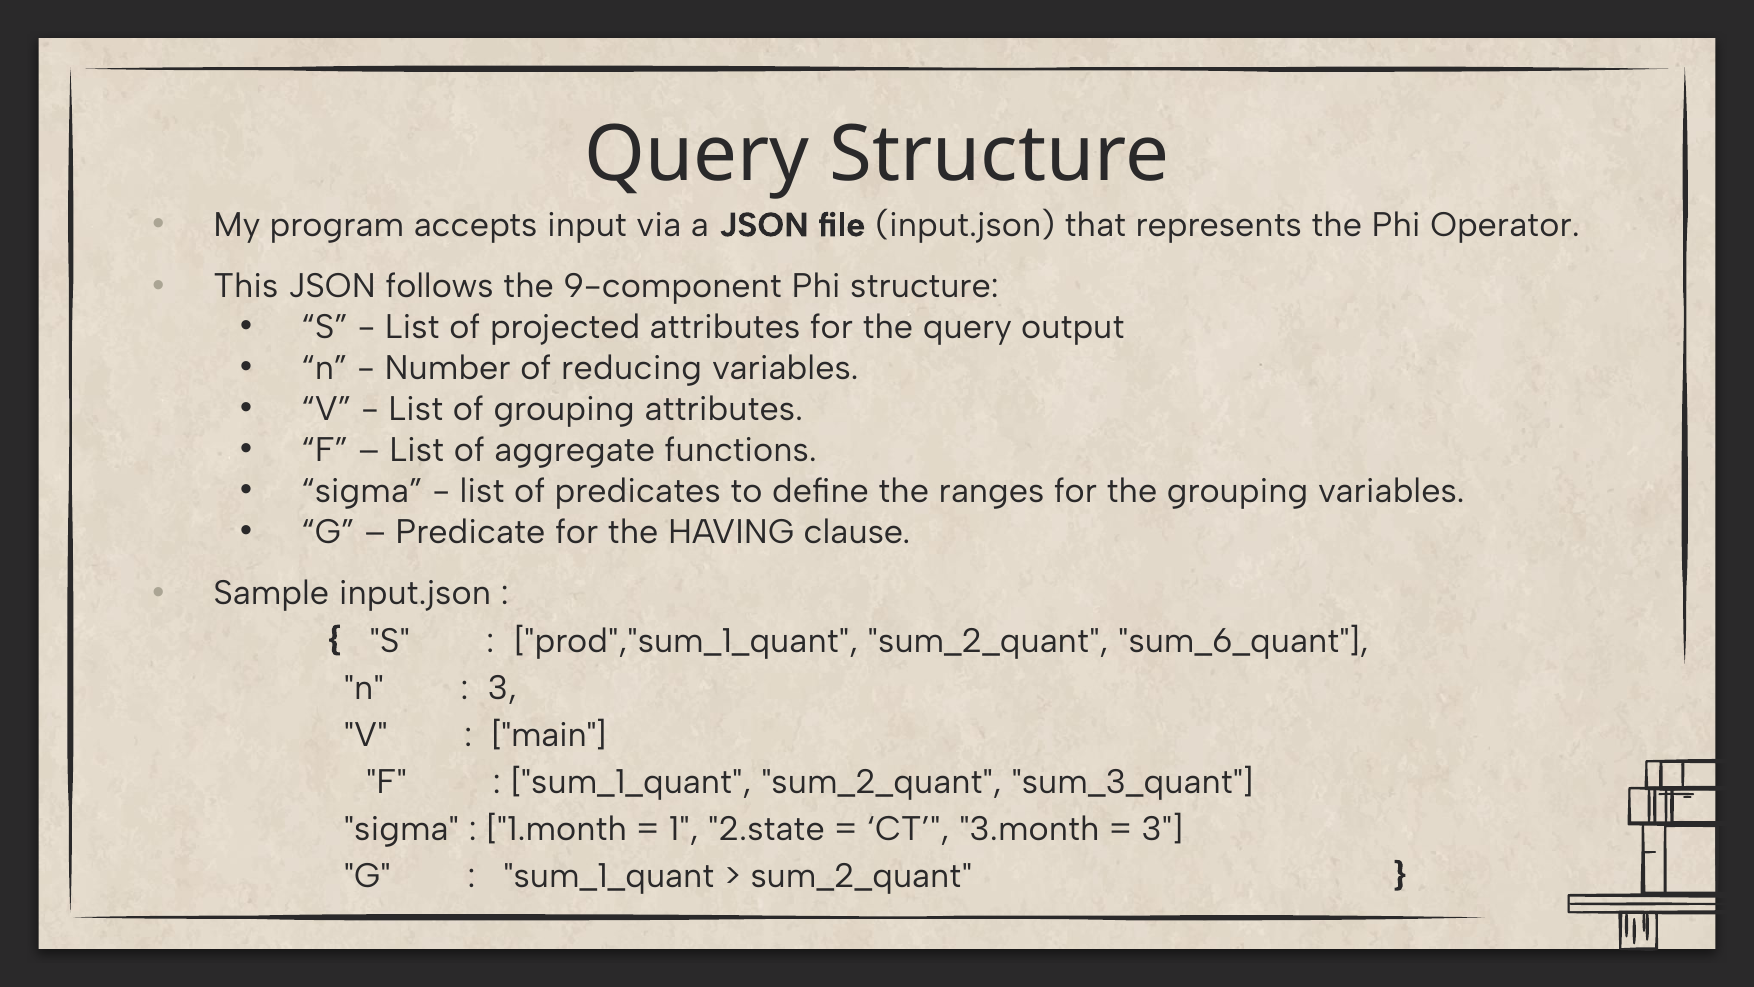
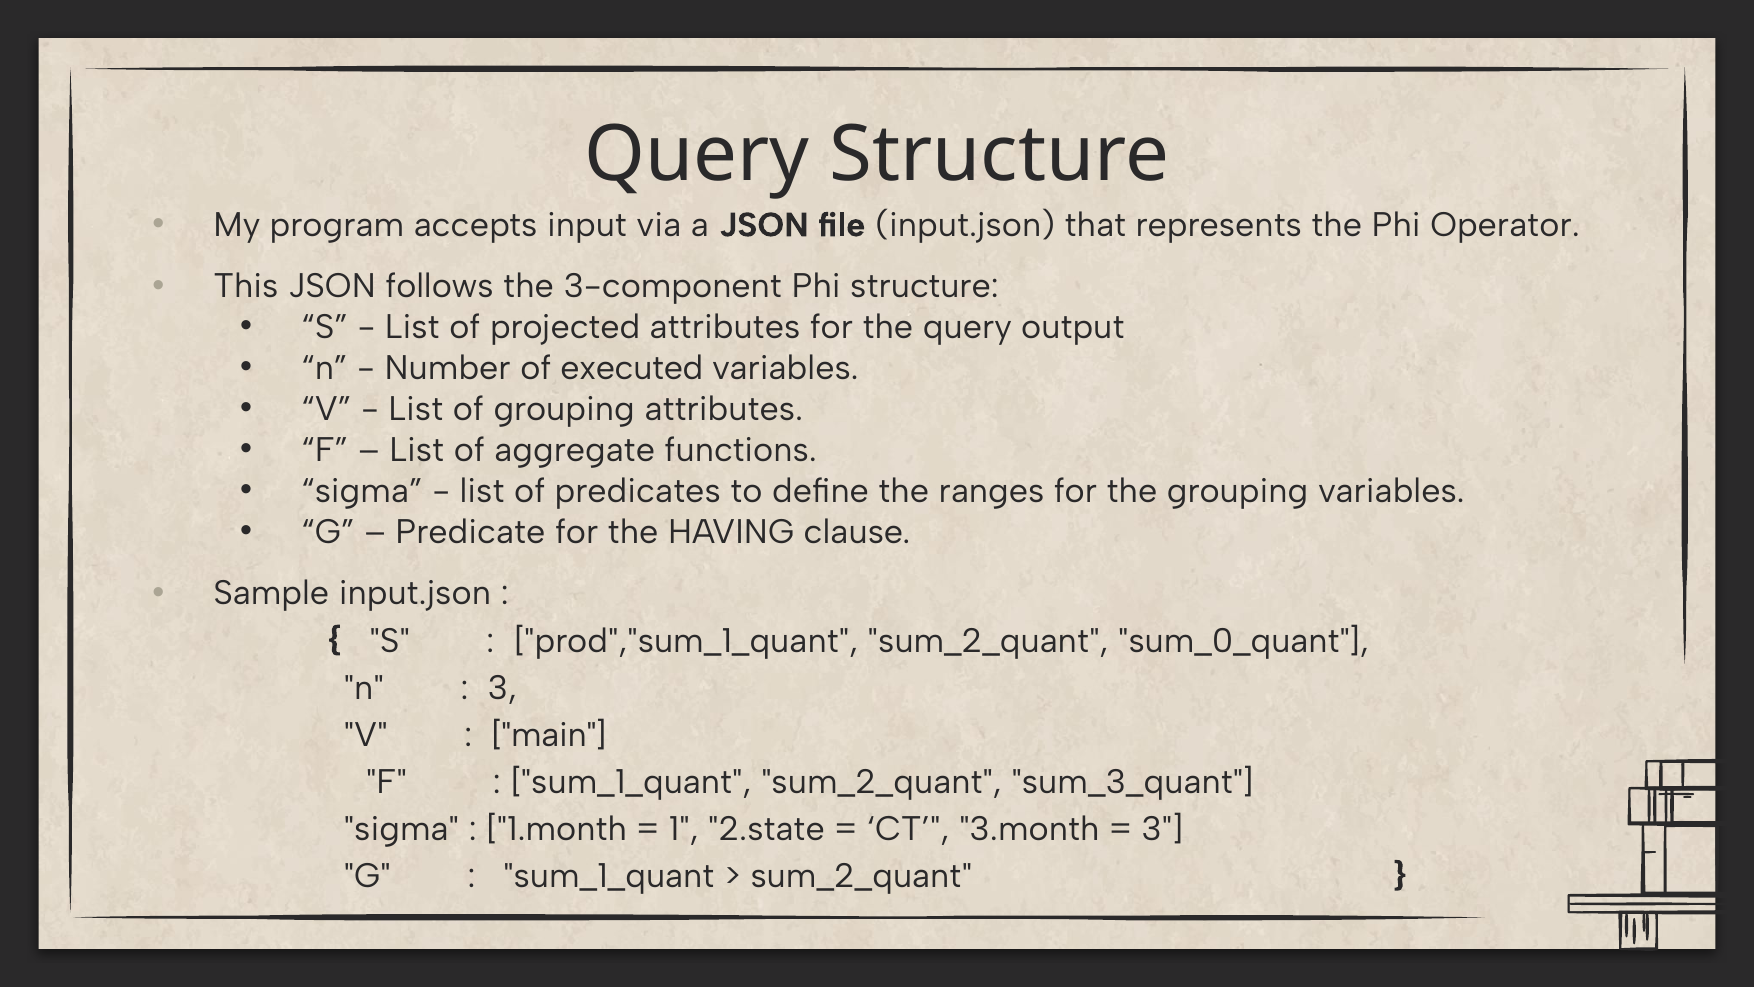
9-component: 9-component -> 3-component (673, 286)
reducing: reducing -> executed (632, 368)
sum_6_quant: sum_6_quant -> sum_0_quant (1244, 641)
